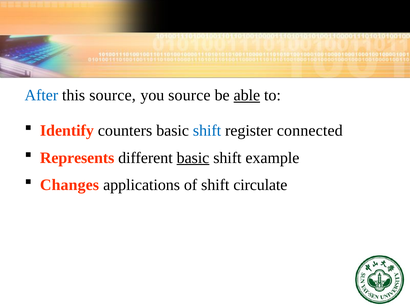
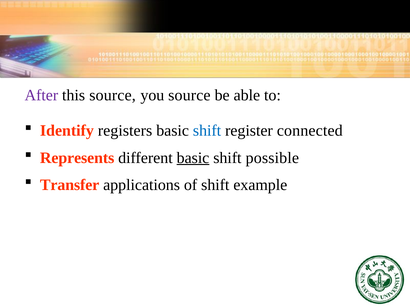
After colour: blue -> purple (41, 95)
able underline: present -> none (247, 95)
counters: counters -> registers (125, 131)
example: example -> possible (272, 158)
Changes: Changes -> Transfer (70, 185)
circulate: circulate -> example (260, 185)
